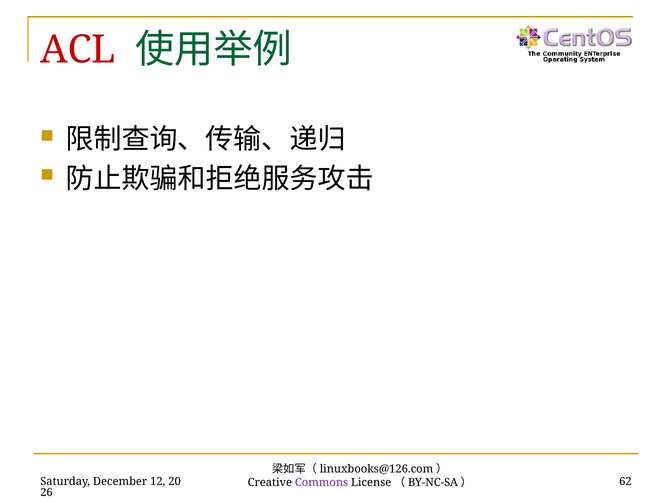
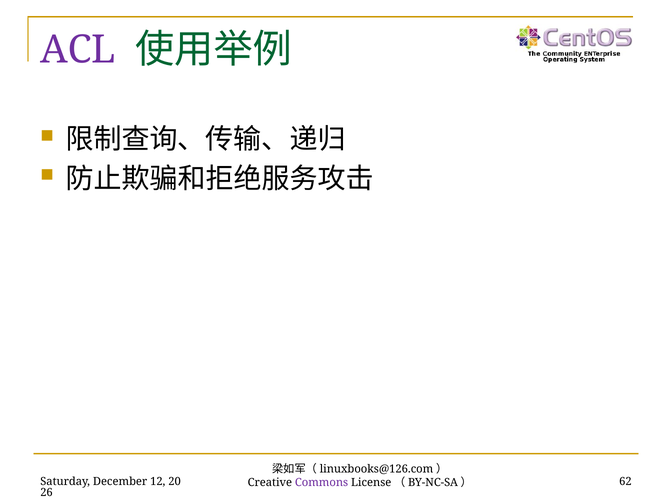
ACL colour: red -> purple (78, 50)
